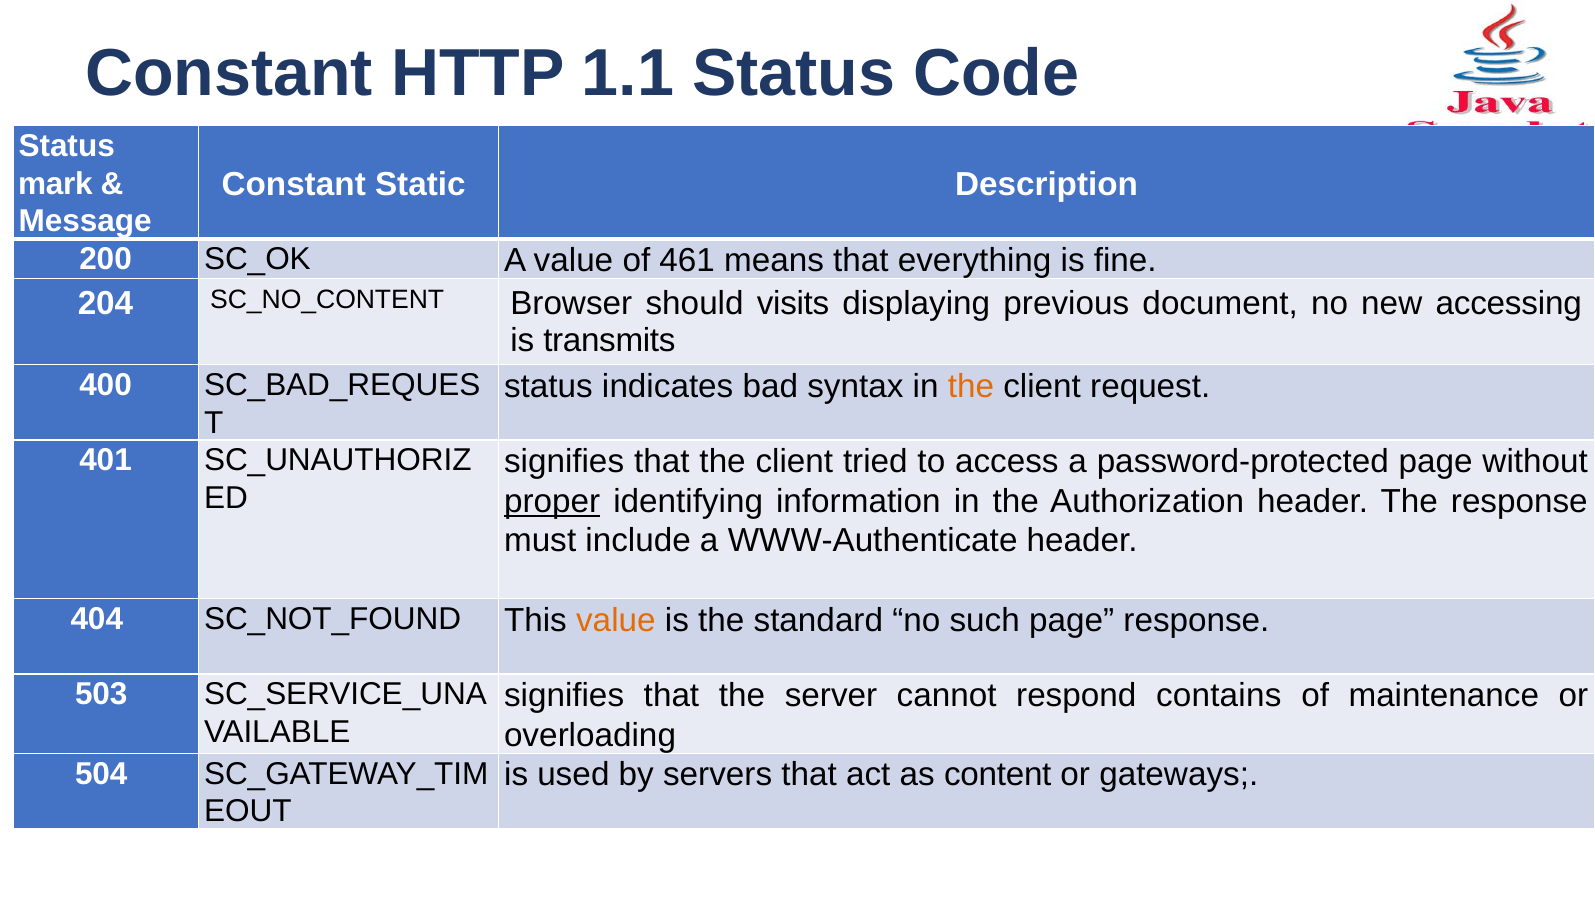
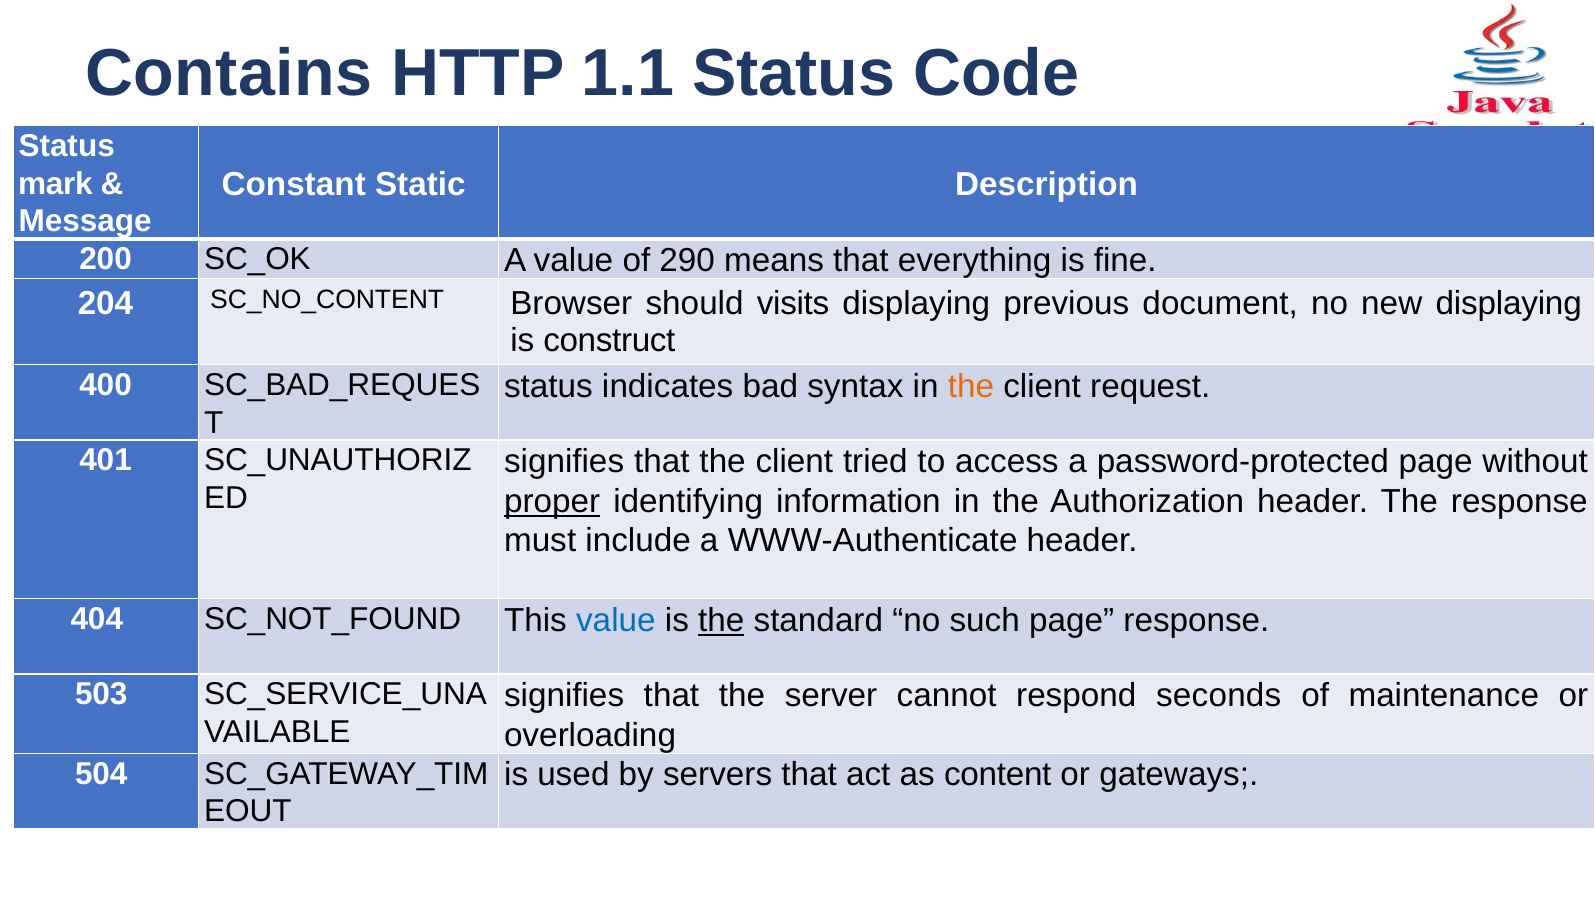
Constant: Constant -> Contains (229, 74)
461: 461 -> 290 (687, 261)
new accessing: accessing -> displaying (1509, 304)
transmits: transmits -> construct (609, 341)
value colour: orange -> blue (616, 620)
the underline: none -> present (721, 620)
contains: contains -> seconds (1219, 696)
